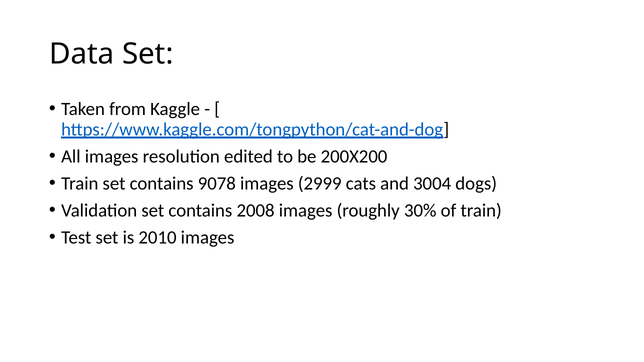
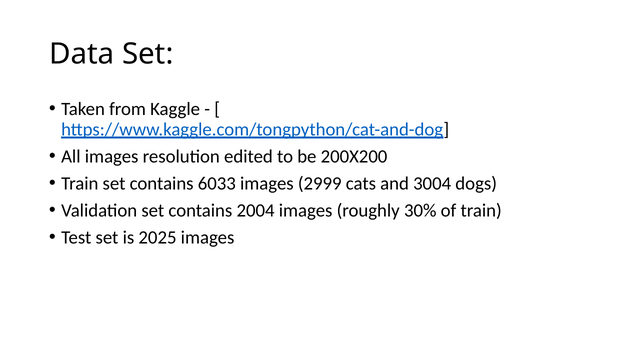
9078: 9078 -> 6033 (217, 184)
2008: 2008 -> 2004 (256, 211)
2010: 2010 -> 2025 (158, 238)
